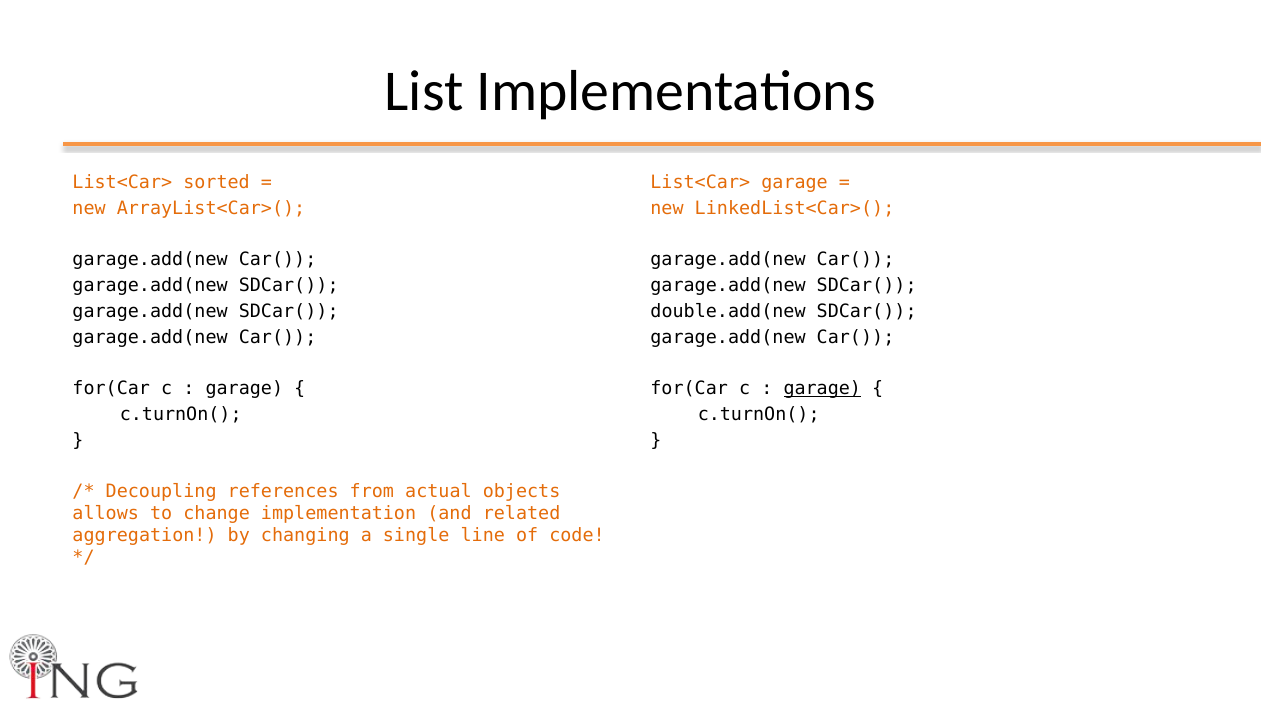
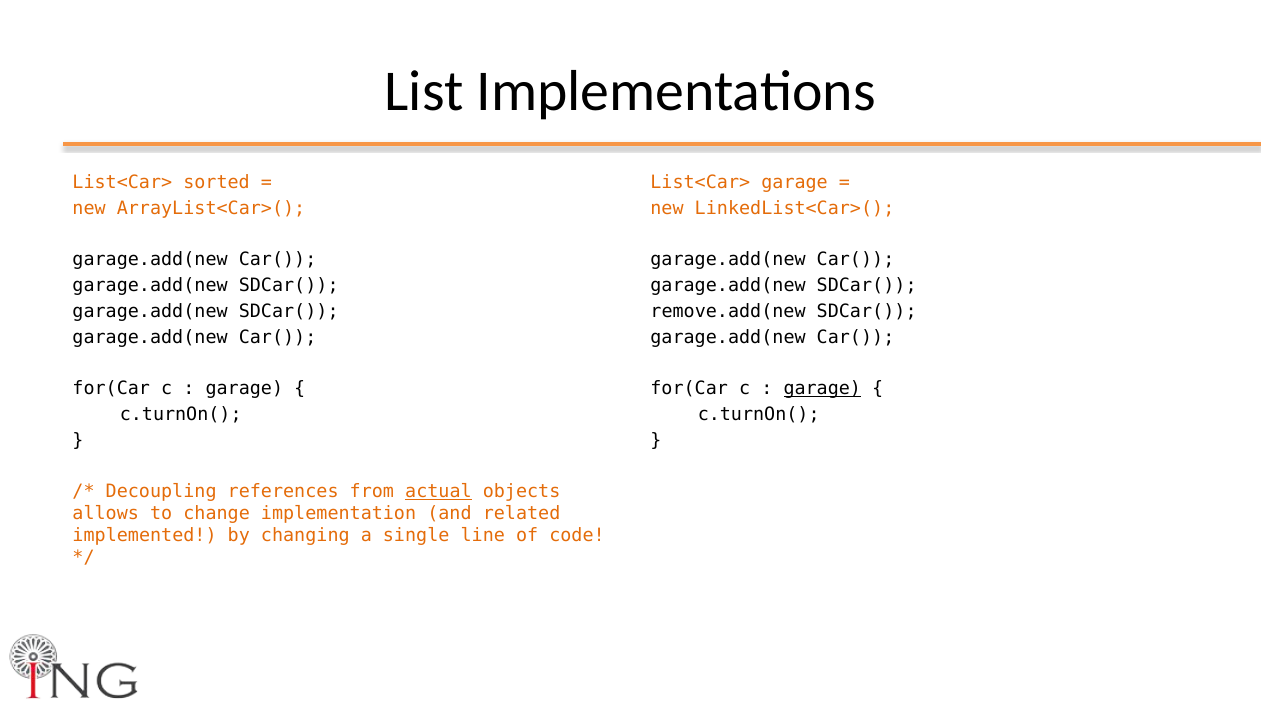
double.add(new: double.add(new -> remove.add(new (728, 312)
actual underline: none -> present (438, 492)
aggregation: aggregation -> implemented (145, 536)
